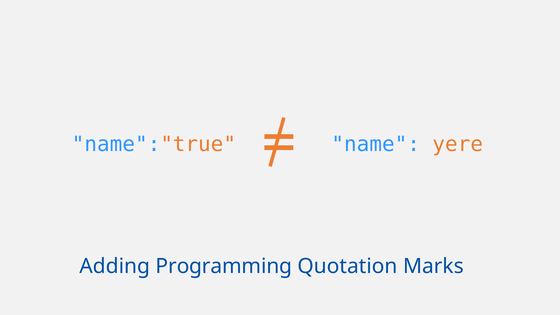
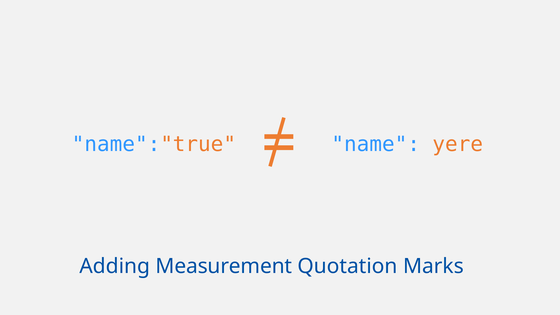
Programming: Programming -> Measurement (224, 266)
